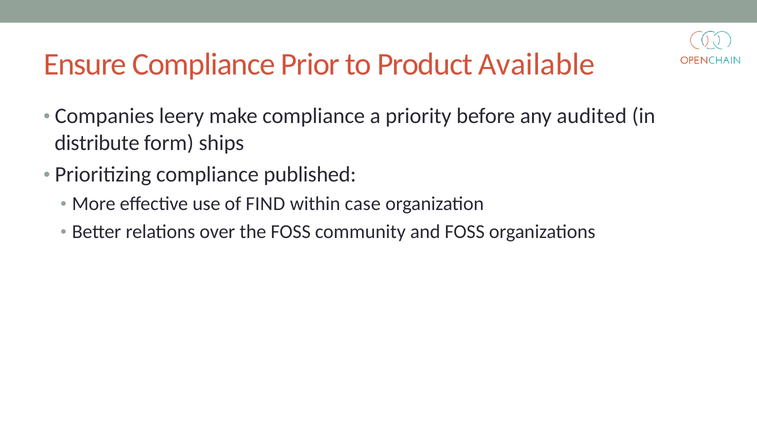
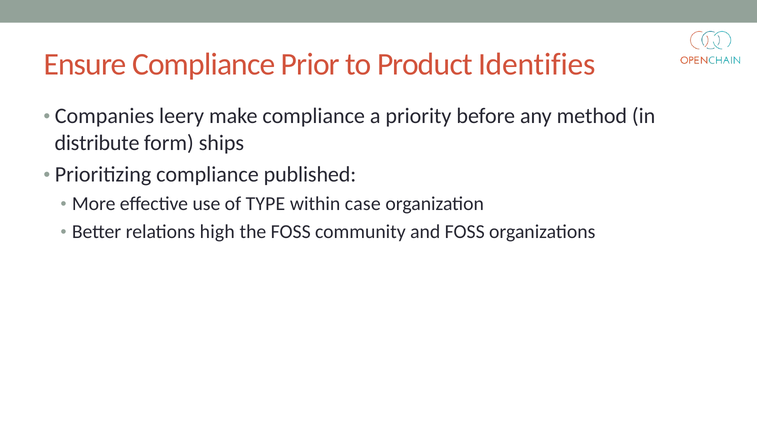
Available: Available -> Identifies (537, 64)
audited: audited -> method (592, 116)
FIND: FIND -> TYPE (265, 204)
over: over -> high (217, 232)
